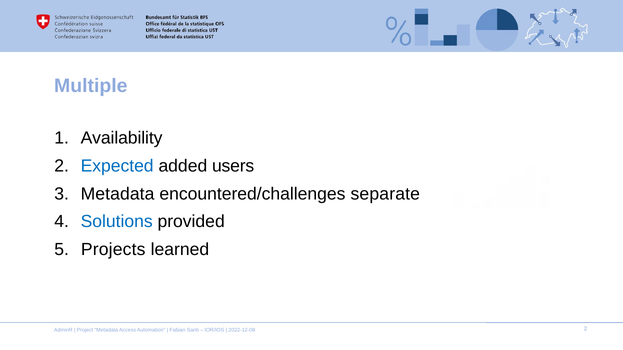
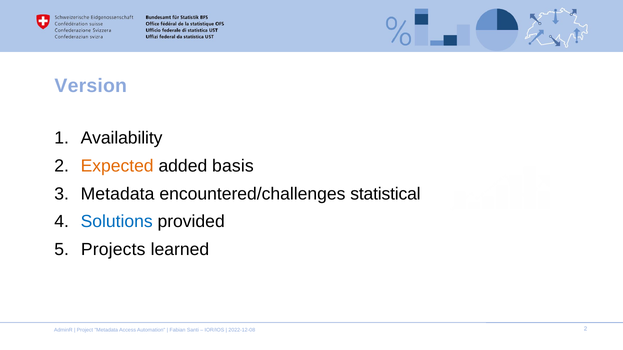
Multiple: Multiple -> Version (91, 86)
Expected colour: blue -> orange (117, 166)
users: users -> basis (233, 166)
separate: separate -> statistical (385, 194)
